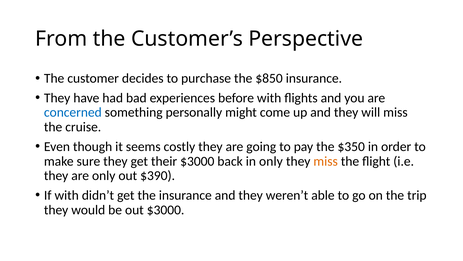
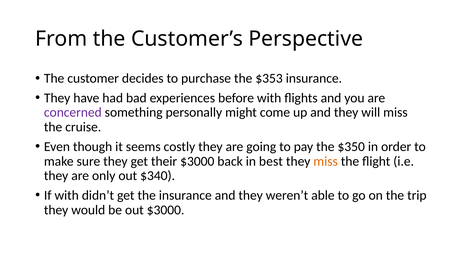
$850: $850 -> $353 (269, 78)
concerned colour: blue -> purple (73, 112)
in only: only -> best (271, 161)
$390: $390 -> $340 (158, 175)
